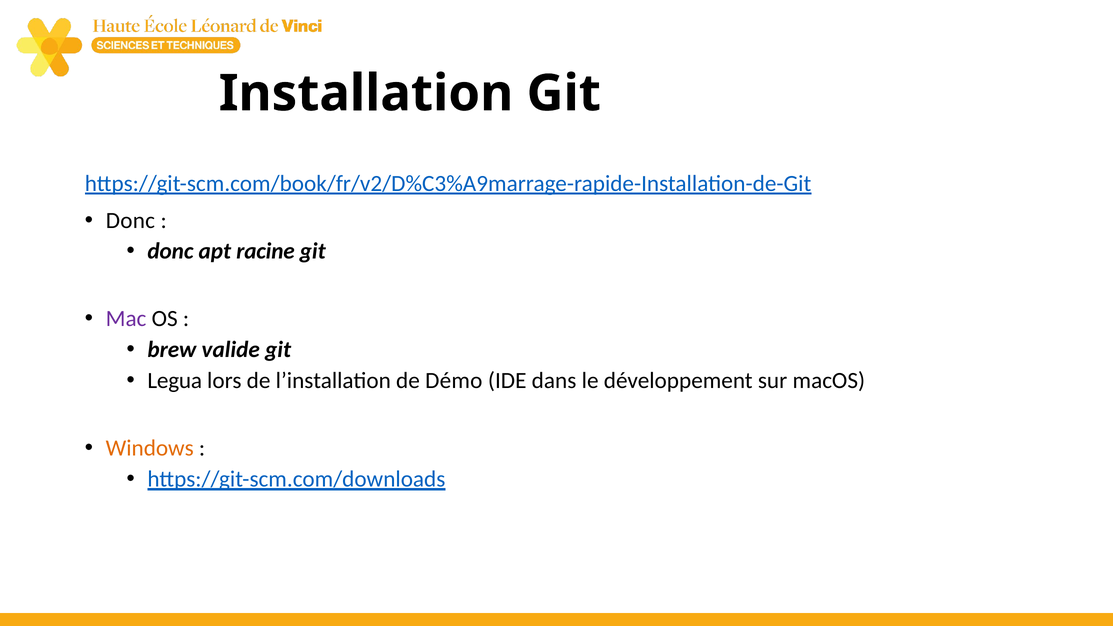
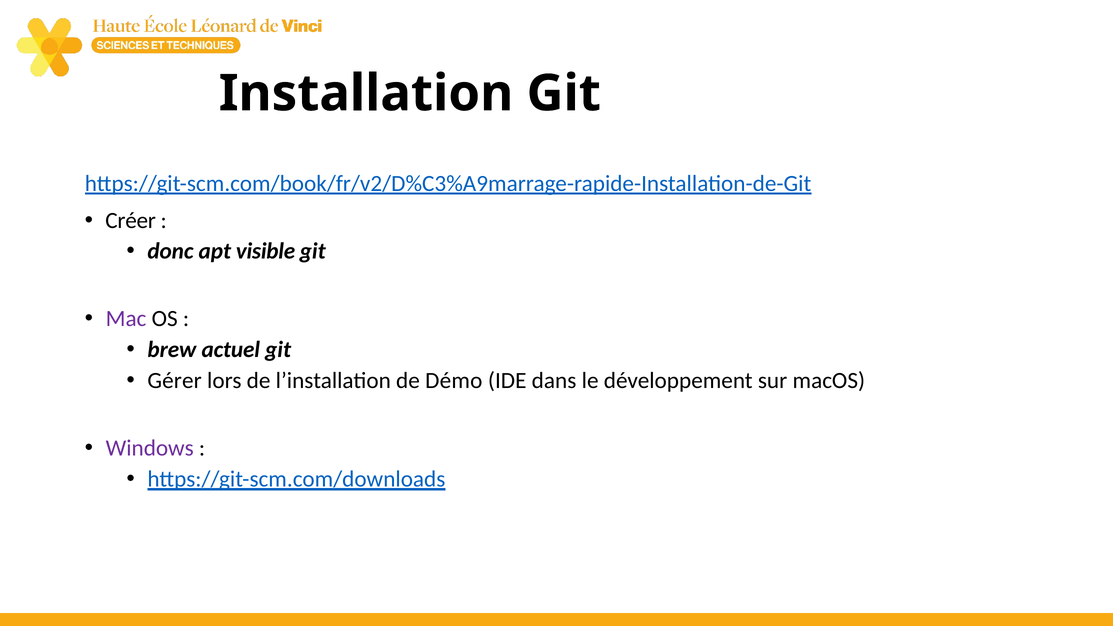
Donc: Donc -> Créer (131, 220)
racine: racine -> visible (266, 251)
valide: valide -> actuel (231, 350)
Legua: Legua -> Gérer (175, 381)
Windows colour: orange -> purple (150, 448)
